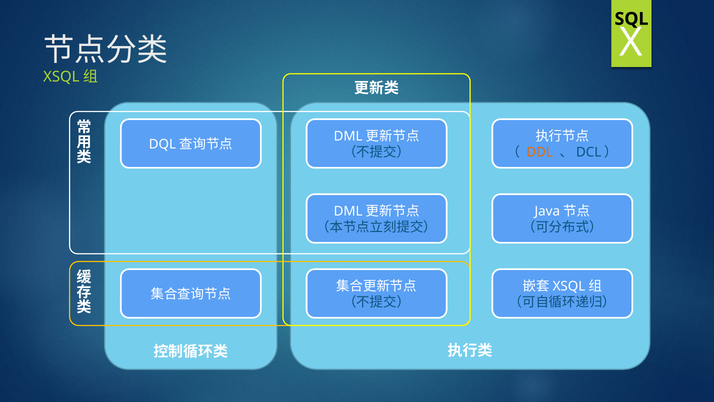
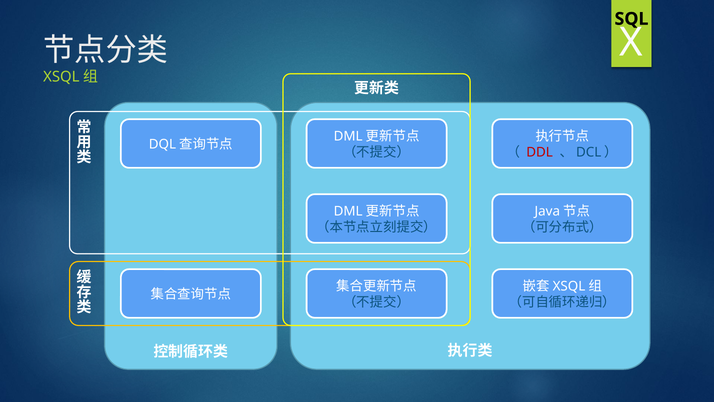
DDL colour: orange -> red (540, 152)
